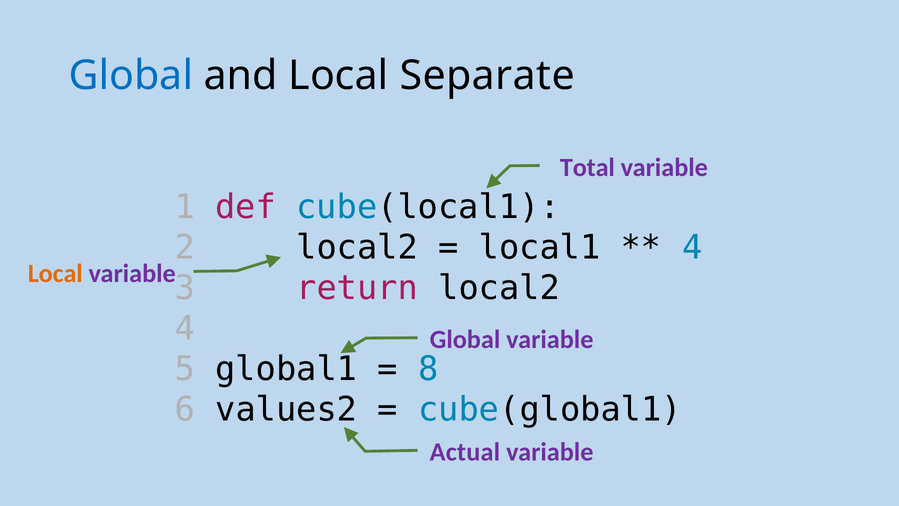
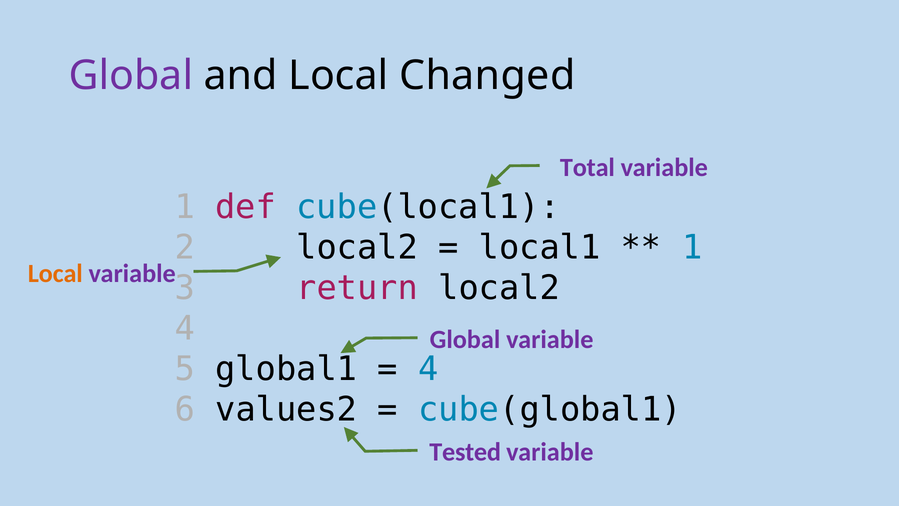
Global colour: blue -> purple (131, 76)
Separate: Separate -> Changed (487, 76)
4: 4 -> 1 (692, 248)
8: 8 -> 4 (428, 369)
Actual: Actual -> Tested (465, 452)
